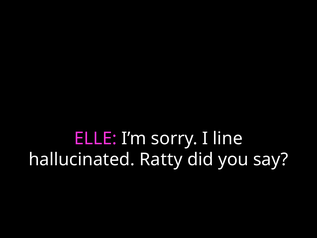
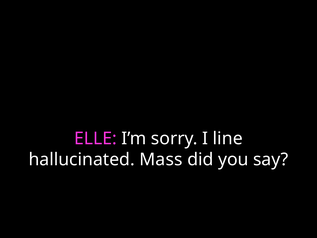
Ratty: Ratty -> Mass (161, 159)
